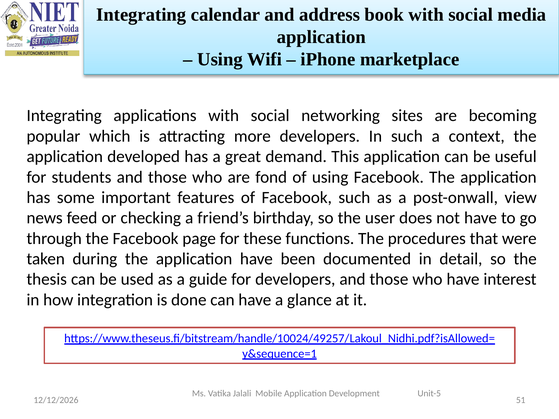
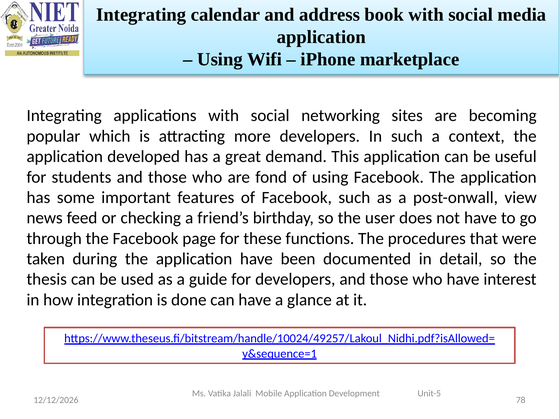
51: 51 -> 78 (521, 400)
